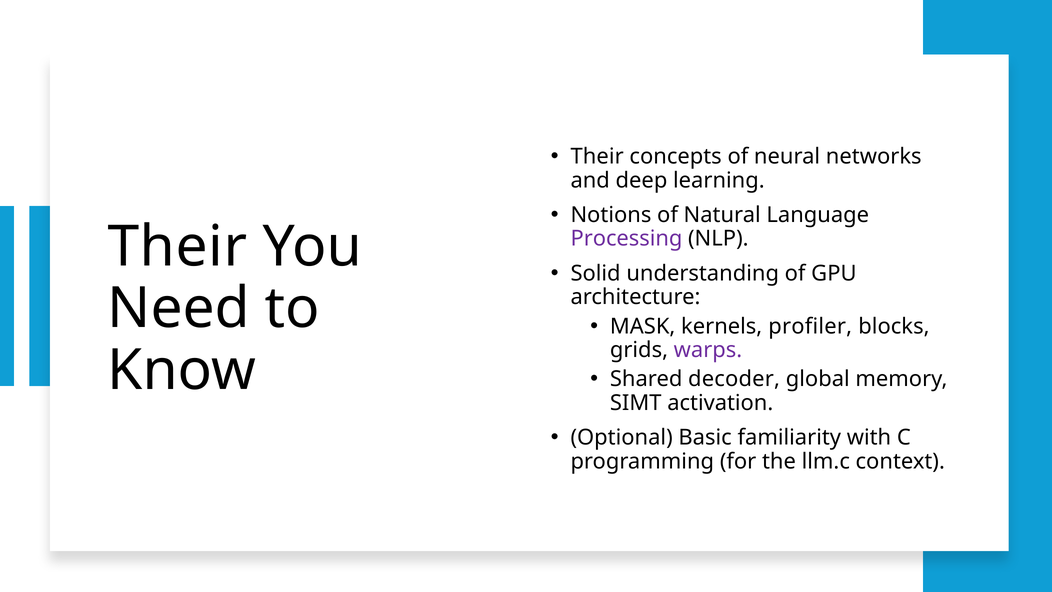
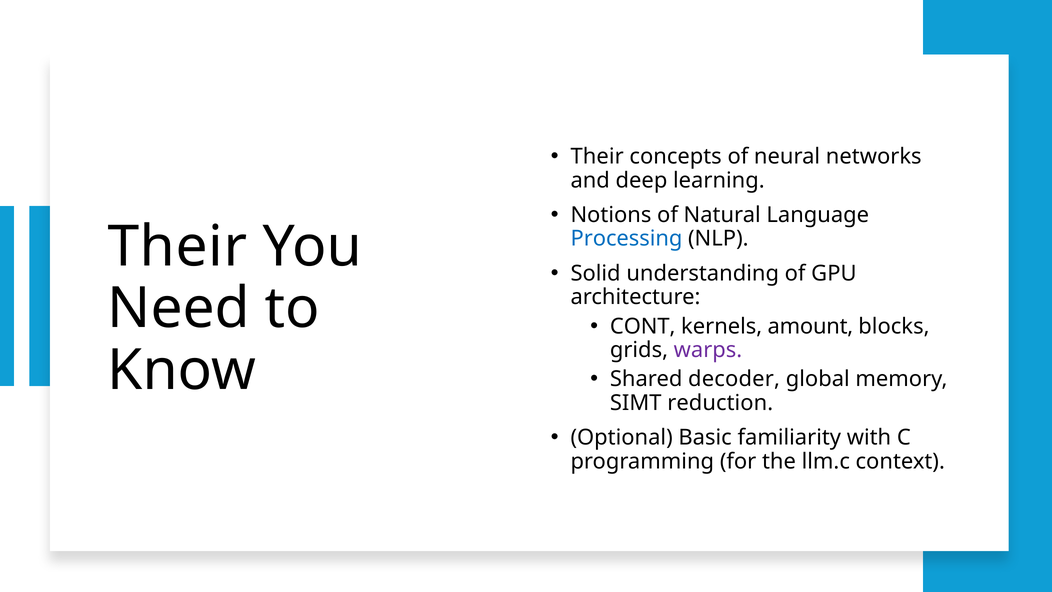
Processing colour: purple -> blue (626, 239)
MASK: MASK -> CONT (643, 326)
profiler: profiler -> amount (810, 326)
activation: activation -> reduction (720, 403)
